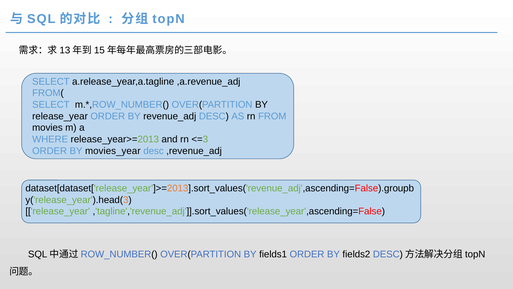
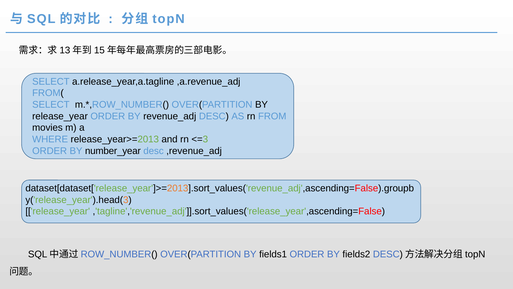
movies_year: movies_year -> number_year (113, 151)
